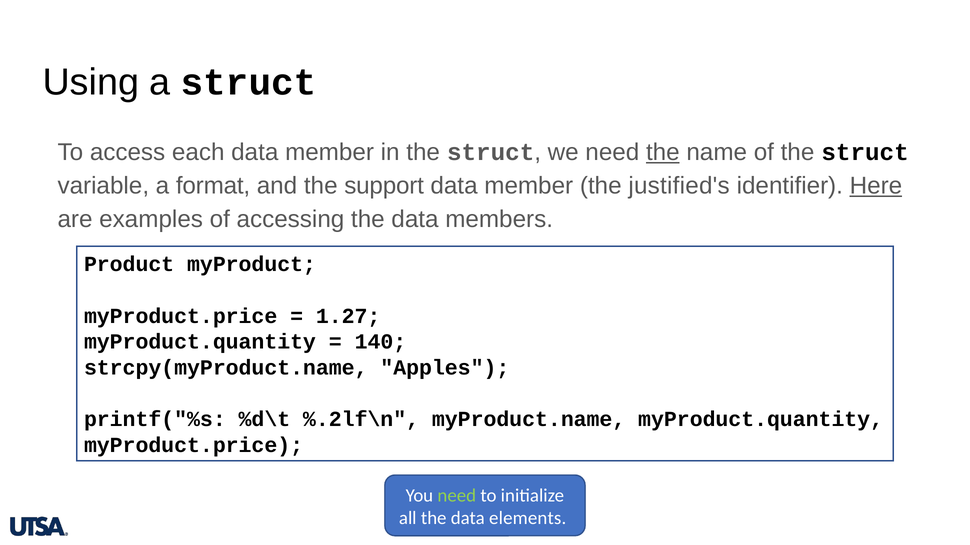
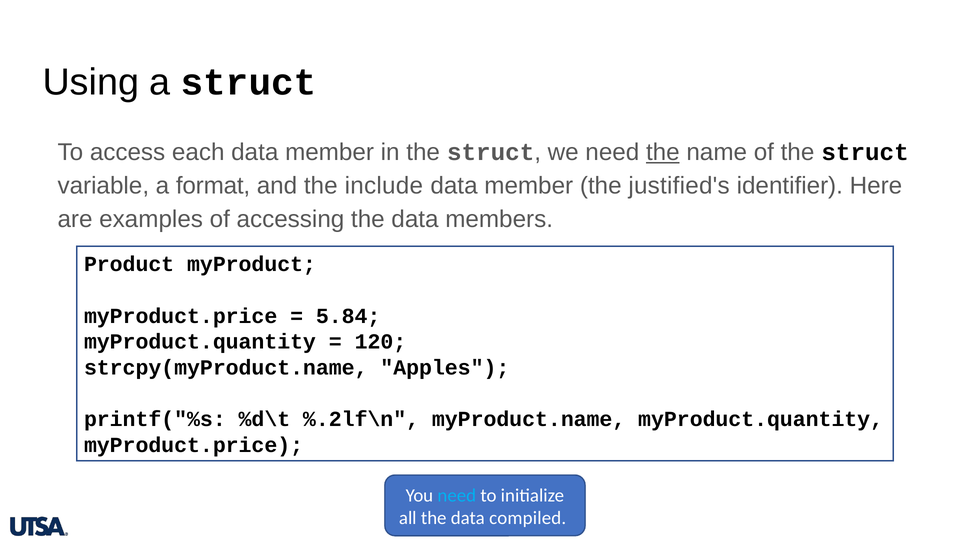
support: support -> include (384, 186)
Here underline: present -> none (876, 186)
1.27: 1.27 -> 5.84 (348, 316)
140: 140 -> 120 (380, 342)
need colour: light green -> light blue (457, 496)
elements: elements -> compiled (528, 519)
